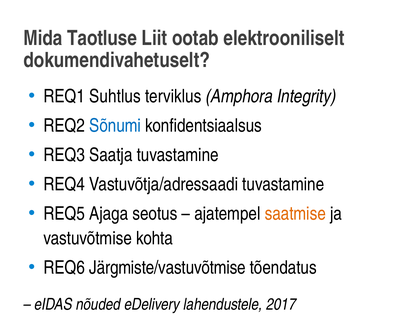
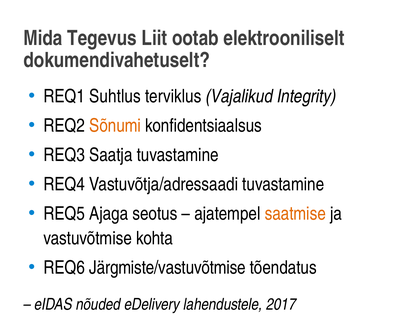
Taotluse: Taotluse -> Tegevus (102, 38)
Amphora: Amphora -> Vajalikud (239, 96)
Sõnumi colour: blue -> orange (115, 125)
